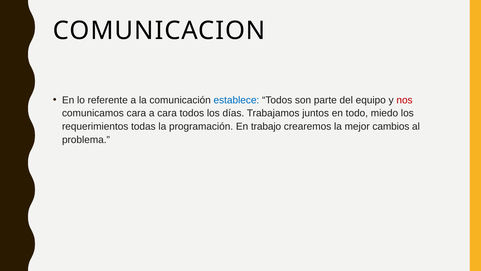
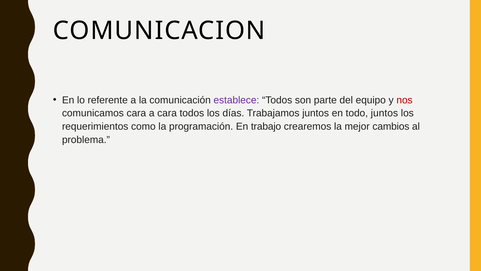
establece colour: blue -> purple (236, 100)
todo miedo: miedo -> juntos (384, 113)
todas: todas -> como (143, 126)
